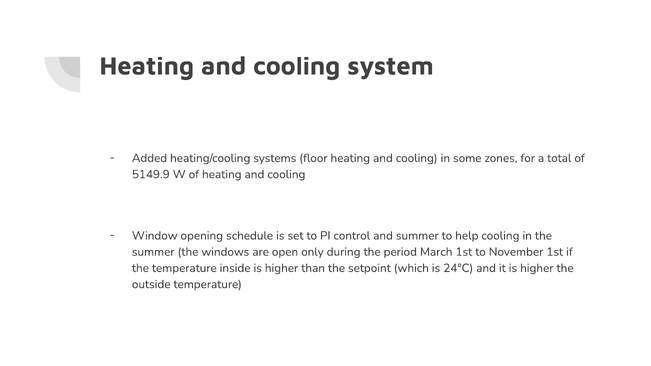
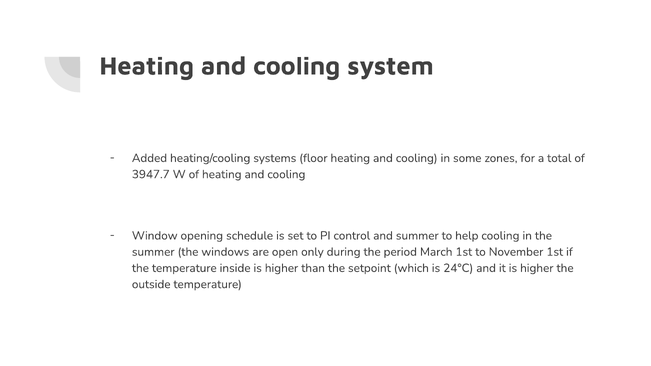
5149.9: 5149.9 -> 3947.7 (151, 174)
